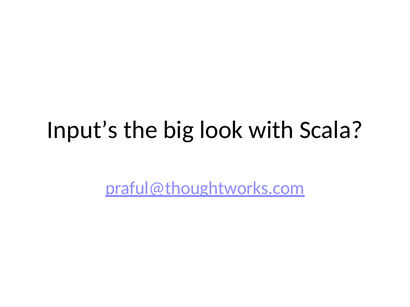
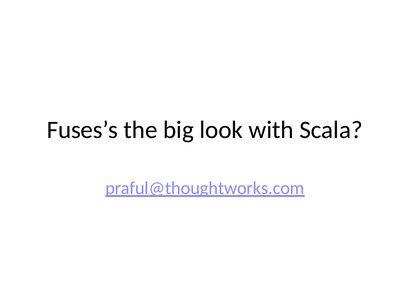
Input’s: Input’s -> Fuses’s (83, 130)
